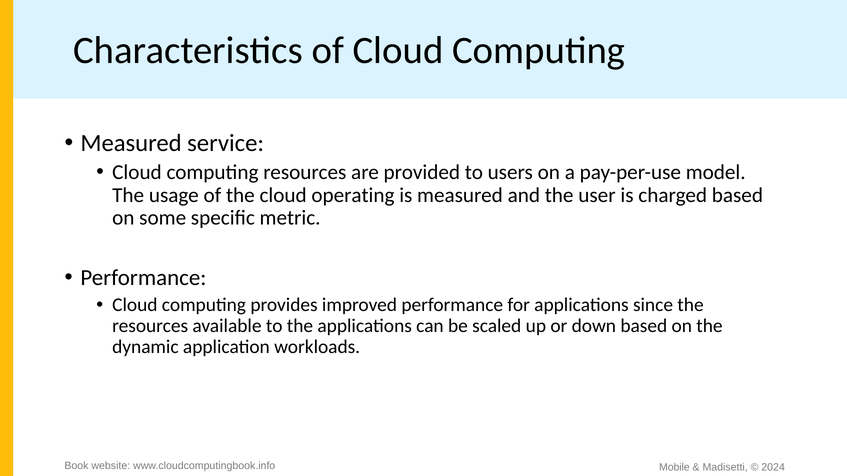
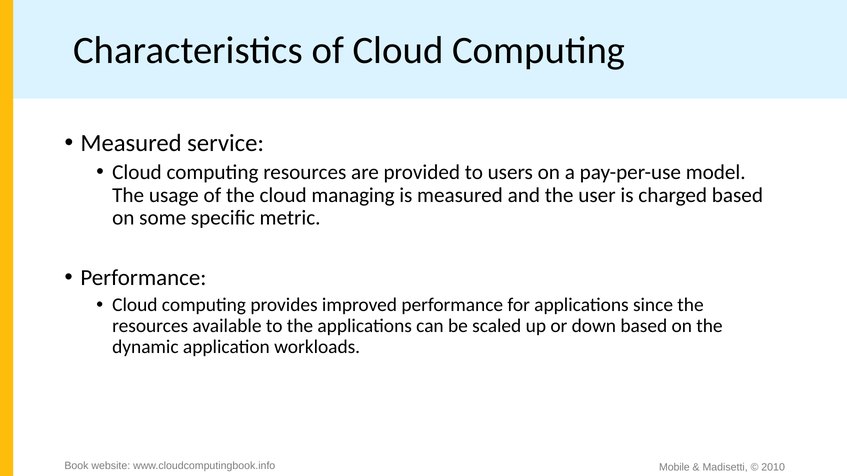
operating: operating -> managing (353, 195)
2024: 2024 -> 2010 (773, 468)
